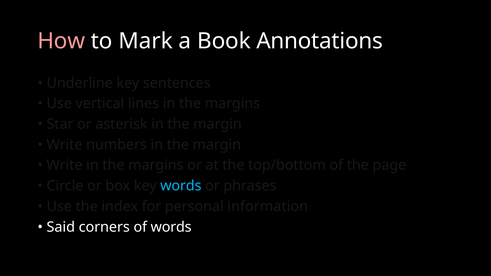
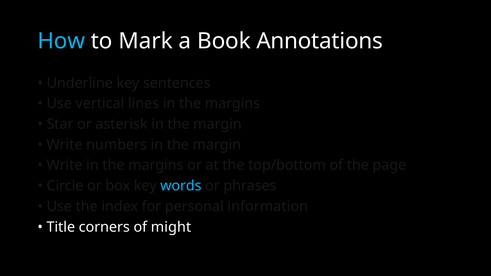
How colour: pink -> light blue (61, 41)
Said: Said -> Title (61, 227)
of words: words -> might (171, 227)
